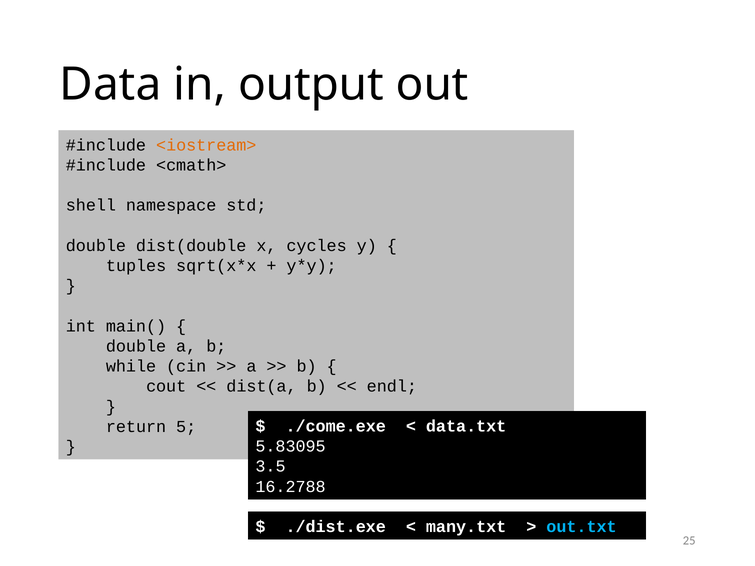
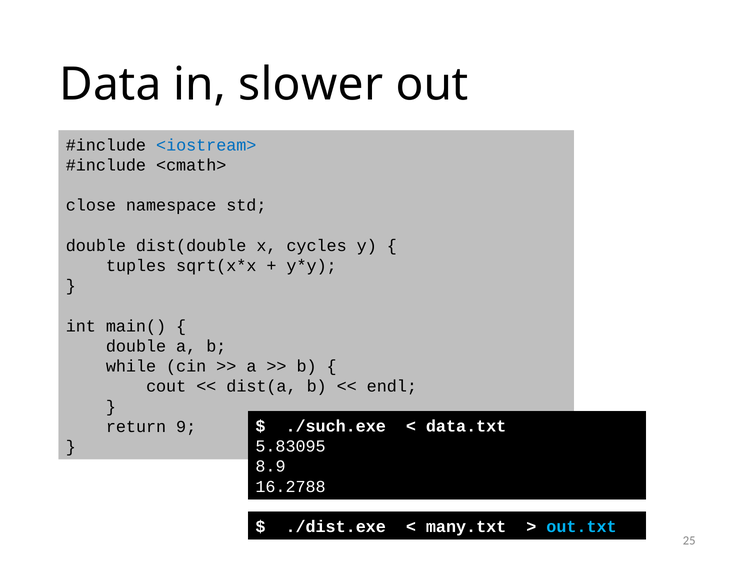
output: output -> slower (311, 85)
<iostream> colour: orange -> blue (206, 145)
shell: shell -> close (91, 206)
./come.exe: ./come.exe -> ./such.exe (336, 426)
5: 5 -> 9 (186, 427)
3.5: 3.5 -> 8.9 (271, 467)
